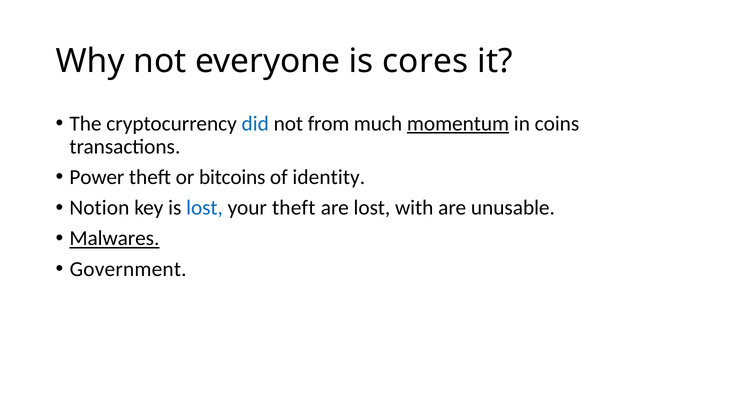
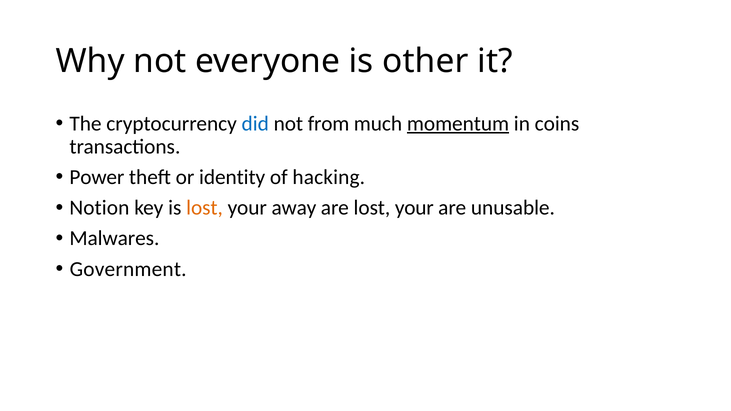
cores: cores -> other (425, 61)
bitcoins: bitcoins -> identity (232, 177)
identity: identity -> hacking (329, 177)
lost colour: blue -> orange (205, 208)
your theft: theft -> away (294, 208)
are lost with: with -> your (414, 208)
Malwares underline: present -> none (114, 239)
